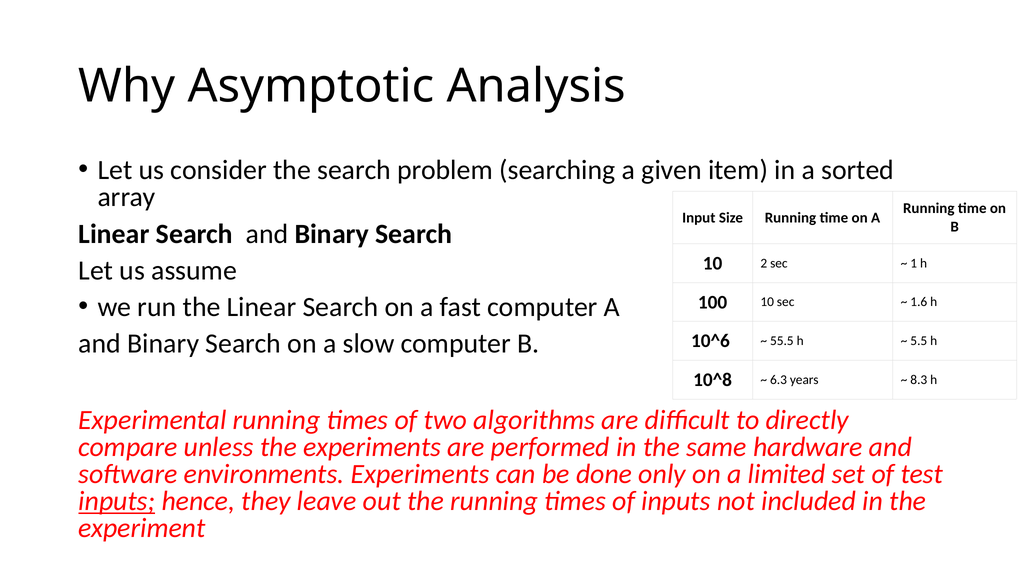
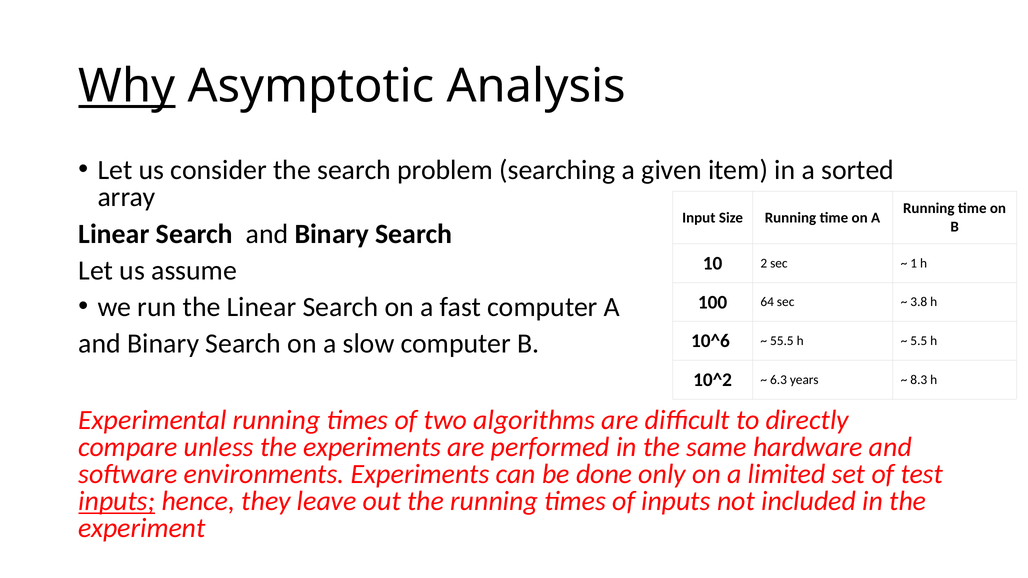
Why underline: none -> present (127, 86)
100 10: 10 -> 64 (767, 302)
1.6: 1.6 -> 3.8 (919, 302)
10^8: 10^8 -> 10^2 (713, 380)
